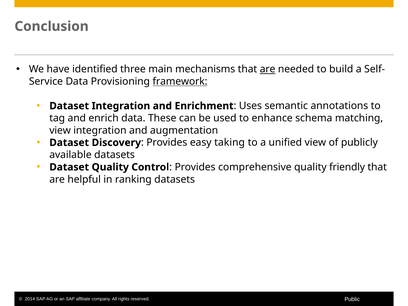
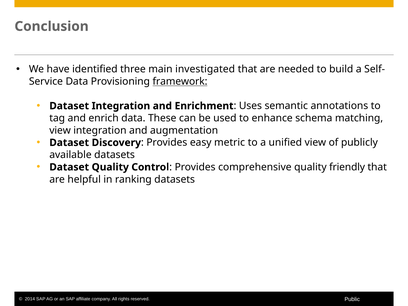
mechanisms: mechanisms -> investigated (205, 69)
are underline: present -> none (268, 69)
taking: taking -> metric (230, 143)
